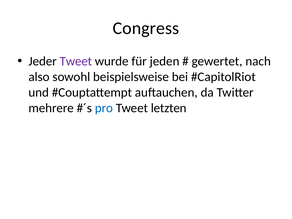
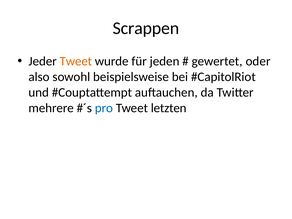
Congress: Congress -> Scrappen (146, 28)
Tweet colour: purple -> orange (76, 61)
nach: nach -> oder (258, 61)
